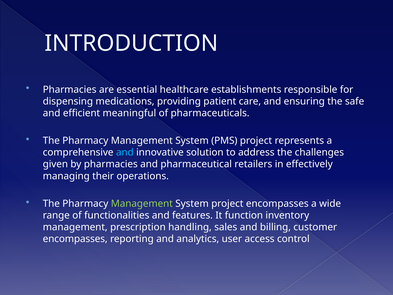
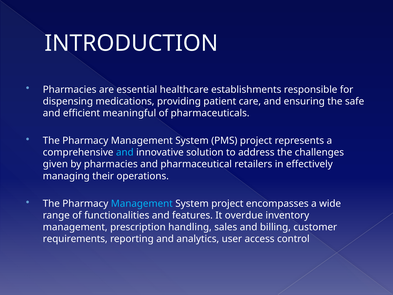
Management colour: light green -> light blue (142, 203)
function: function -> overdue (244, 215)
encompasses: encompasses -> requirements (75, 239)
